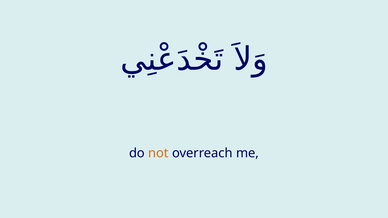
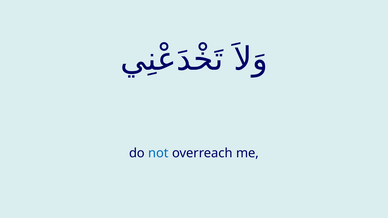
not colour: orange -> blue (158, 153)
